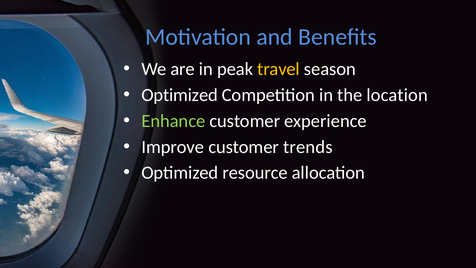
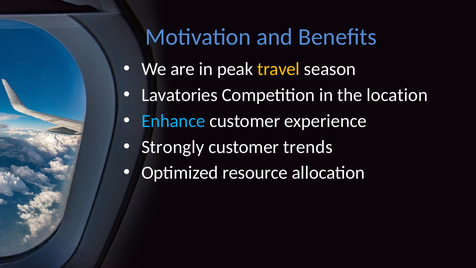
Optimized: Optimized -> Lavatories (180, 95)
Enhance colour: light green -> light blue (173, 121)
Improve: Improve -> Strongly (173, 147)
